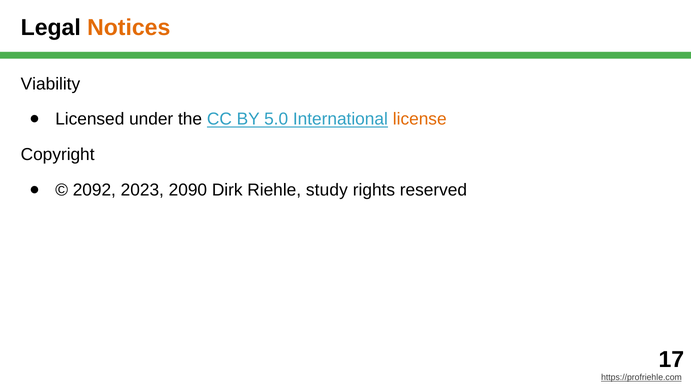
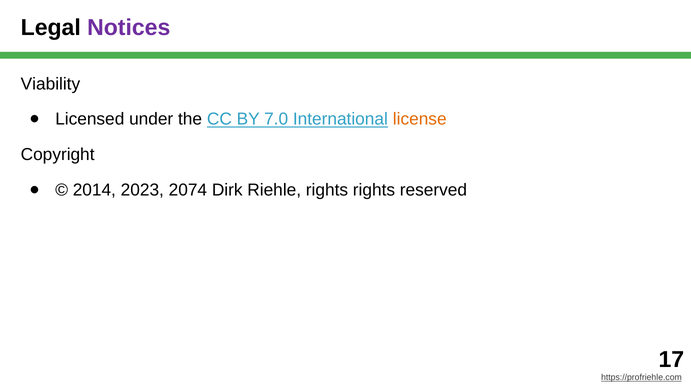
Notices colour: orange -> purple (129, 28)
5.0: 5.0 -> 7.0 (276, 119)
2092: 2092 -> 2014 (94, 190)
2090: 2090 -> 2074 (188, 190)
Riehle study: study -> rights (327, 190)
